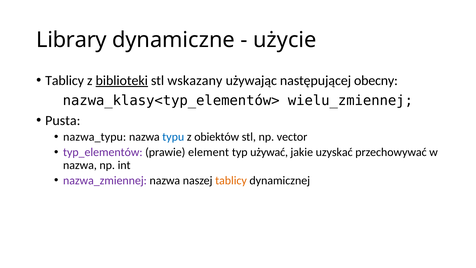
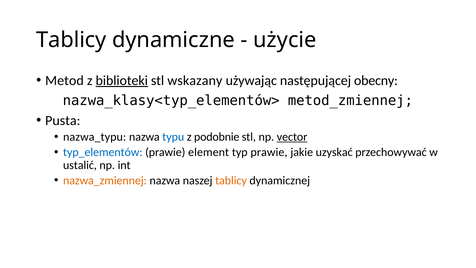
Library: Library -> Tablicy (71, 40)
Tablicy: Tablicy -> Metod (64, 80)
wielu_zmiennej: wielu_zmiennej -> metod_zmiennej (350, 100)
obiektów: obiektów -> podobnie (217, 137)
vector underline: none -> present (292, 137)
typ_elementów colour: purple -> blue (103, 152)
typ używać: używać -> prawie (269, 152)
nazwa: nazwa -> ustalić (80, 165)
nazwa_zmiennej colour: purple -> orange (105, 180)
